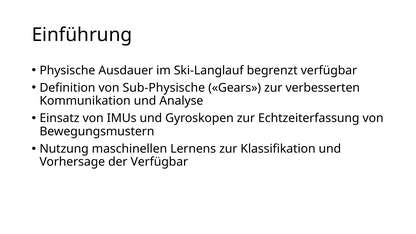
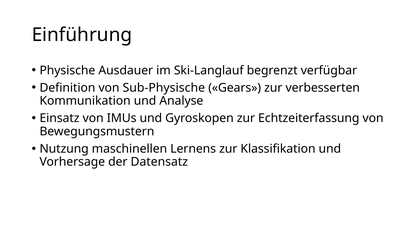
der Verfügbar: Verfügbar -> Datensatz (159, 162)
